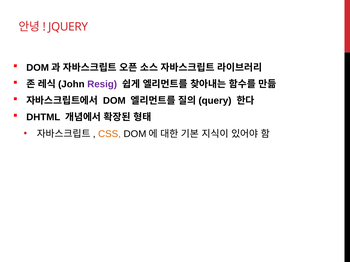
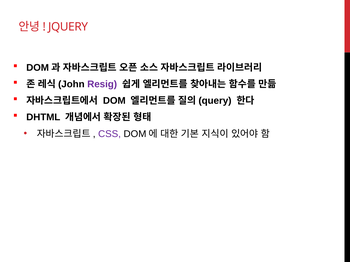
CSS colour: orange -> purple (110, 134)
